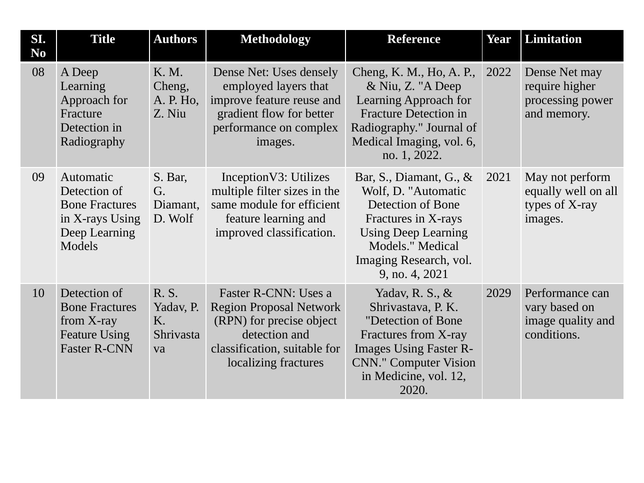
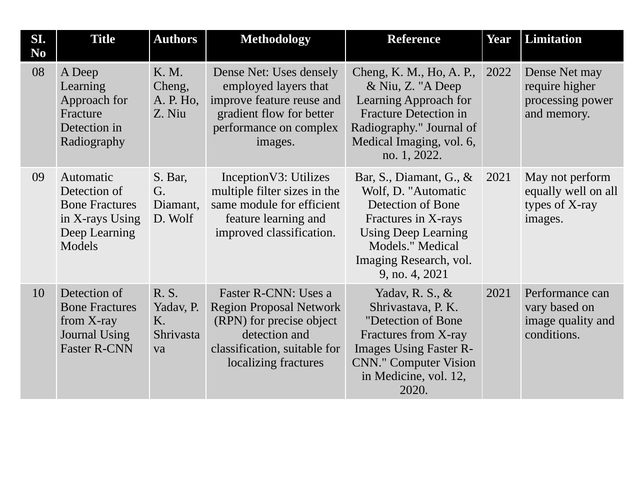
2029: 2029 -> 2021 (499, 293)
Feature: Feature -> Journal (79, 335)
